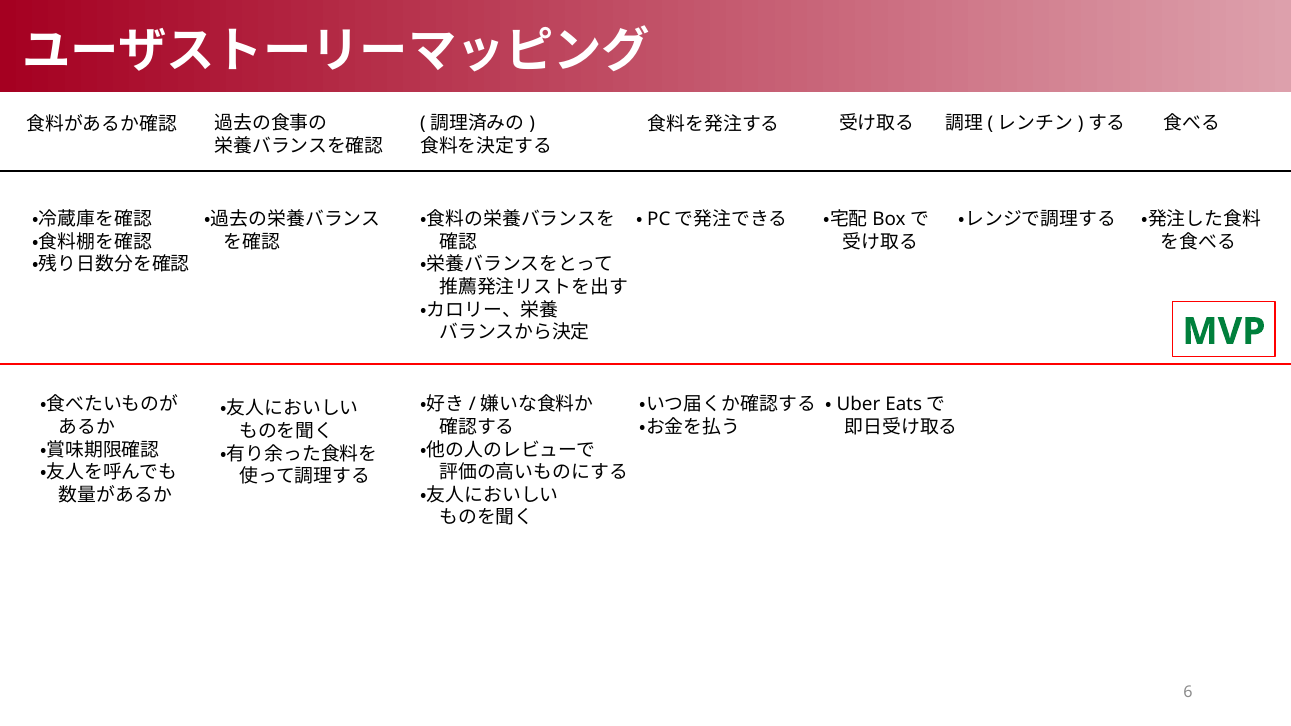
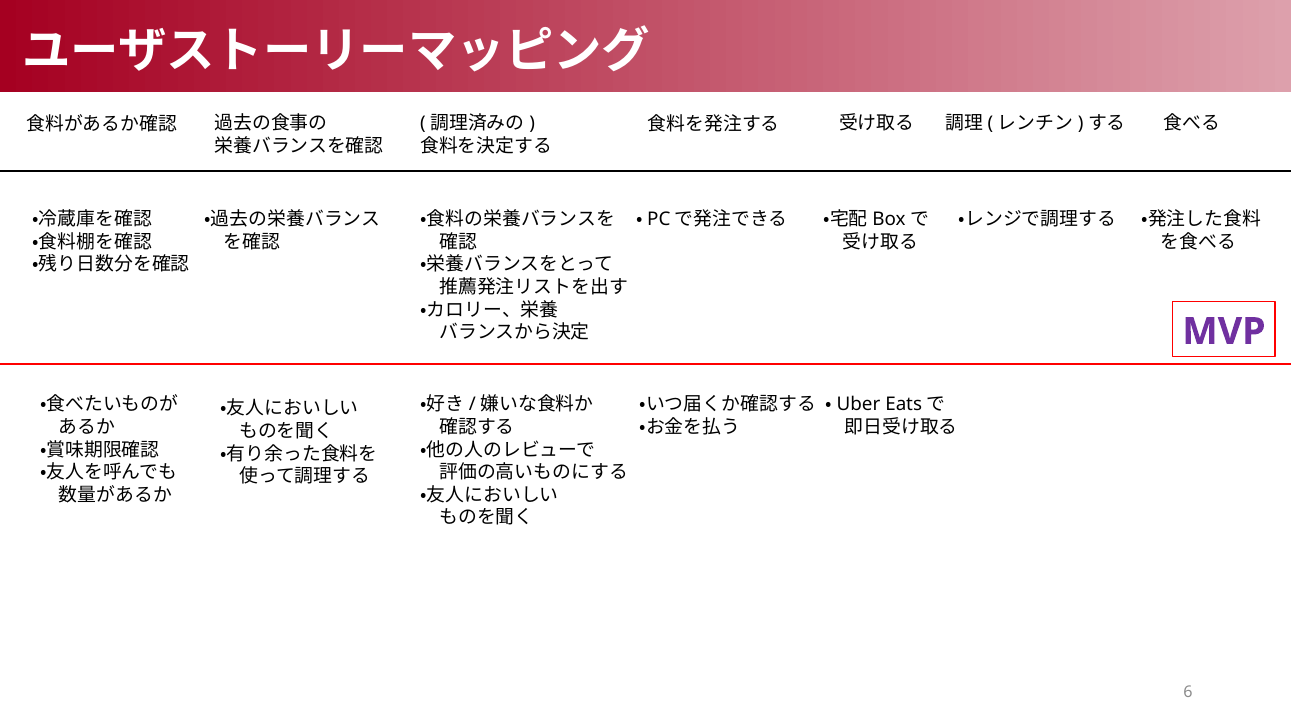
MVP colour: green -> purple (1224, 332)
